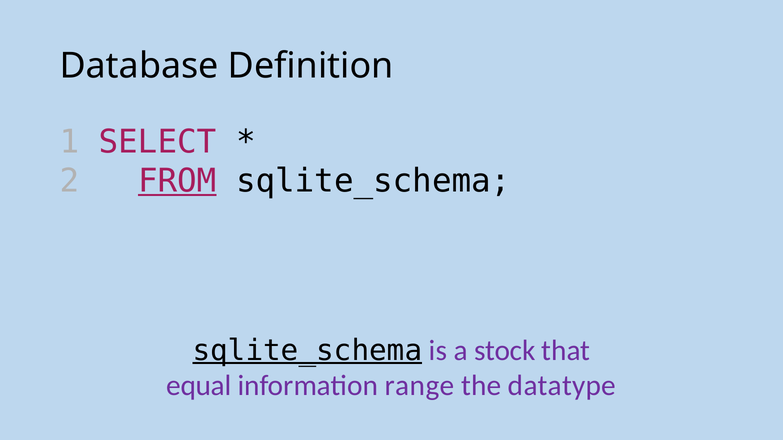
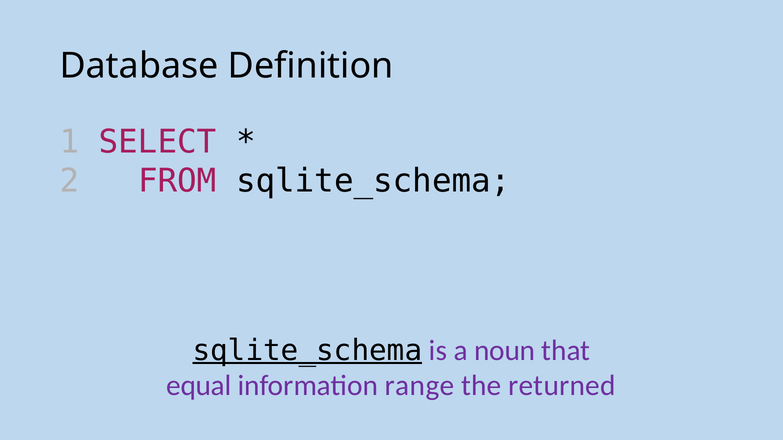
FROM underline: present -> none (177, 181)
stock: stock -> noun (505, 351)
datatype: datatype -> returned (562, 386)
